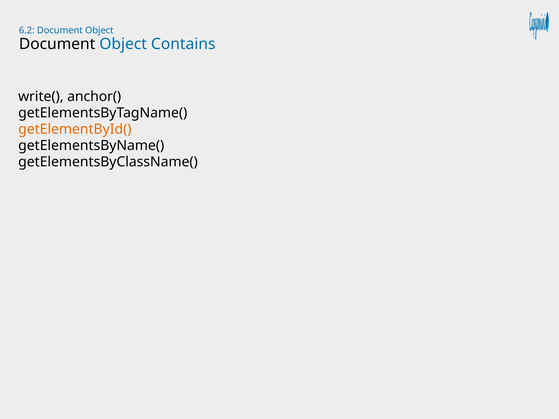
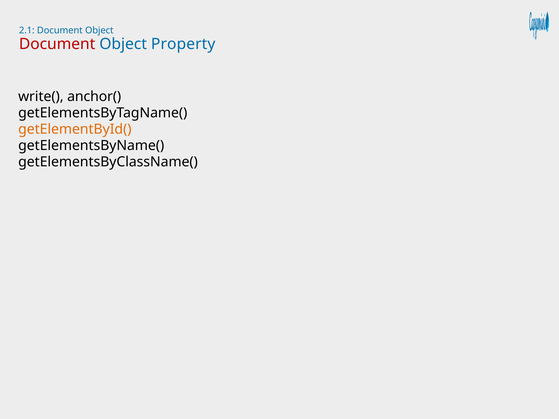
6.2: 6.2 -> 2.1 (27, 31)
Document colour: black -> red (57, 44)
Contains: Contains -> Property (183, 44)
